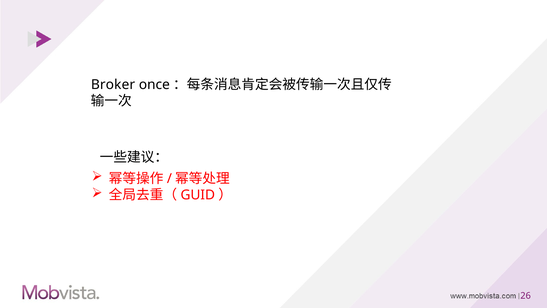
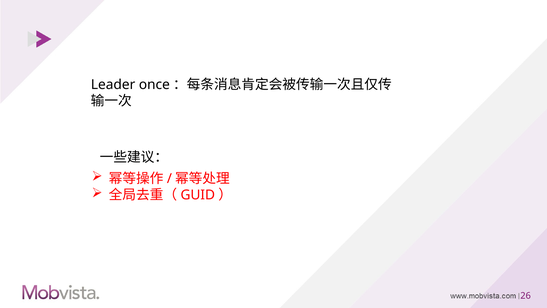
Broker: Broker -> Leader (113, 85)
